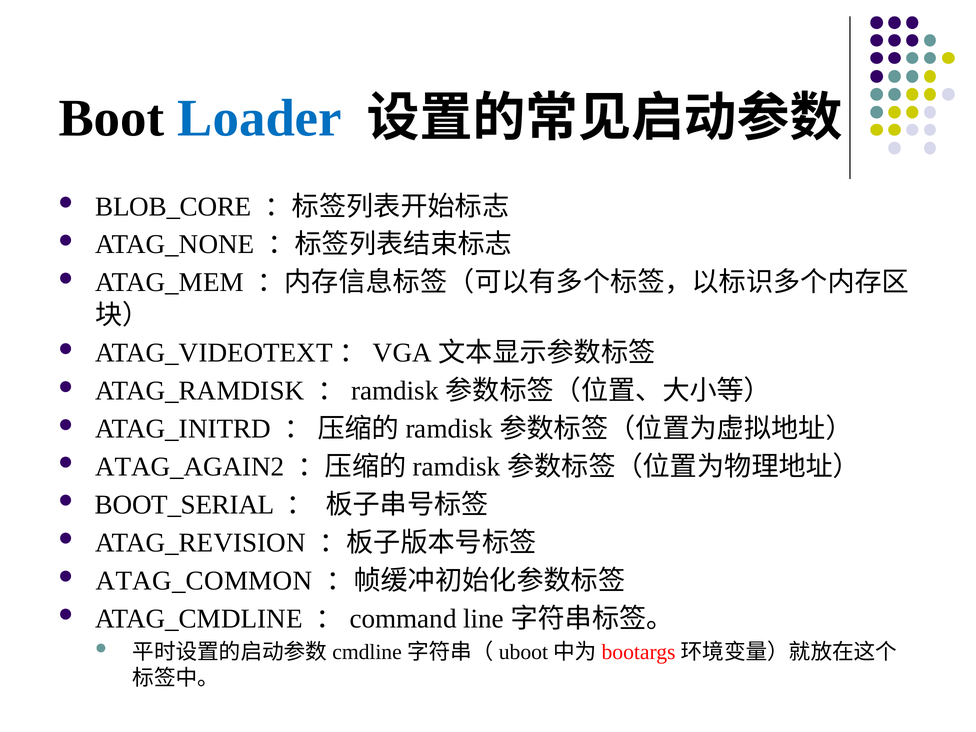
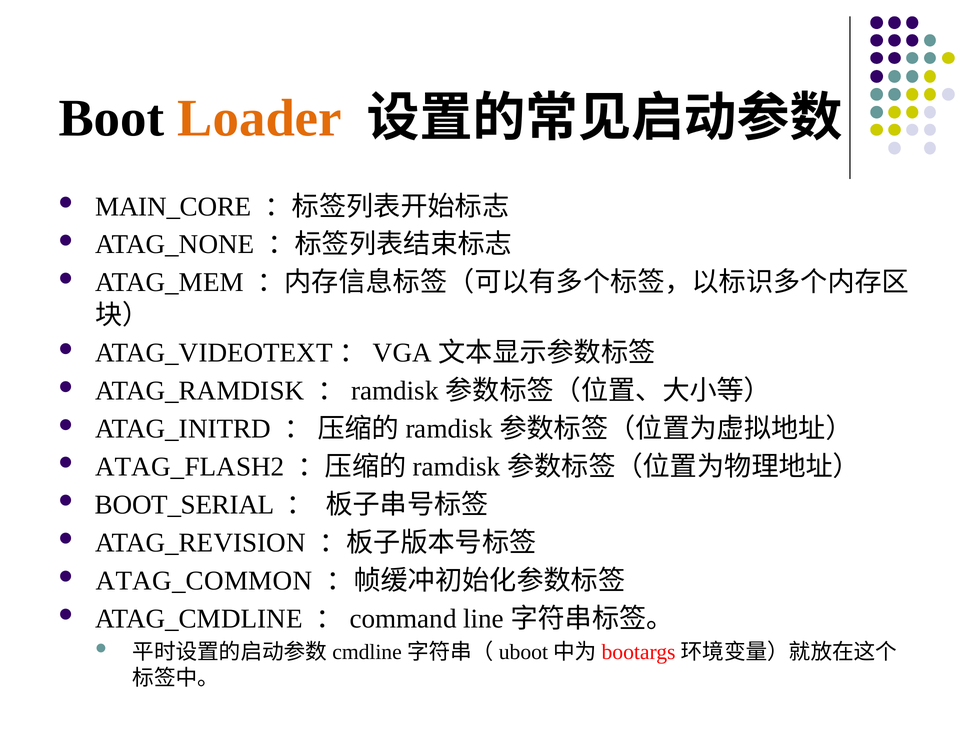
Loader colour: blue -> orange (260, 118)
BLOB_CORE: BLOB_CORE -> MAIN_CORE (173, 207)
ATAG_AGAIN2: ATAG_AGAIN2 -> ATAG_FLASH2 (190, 467)
